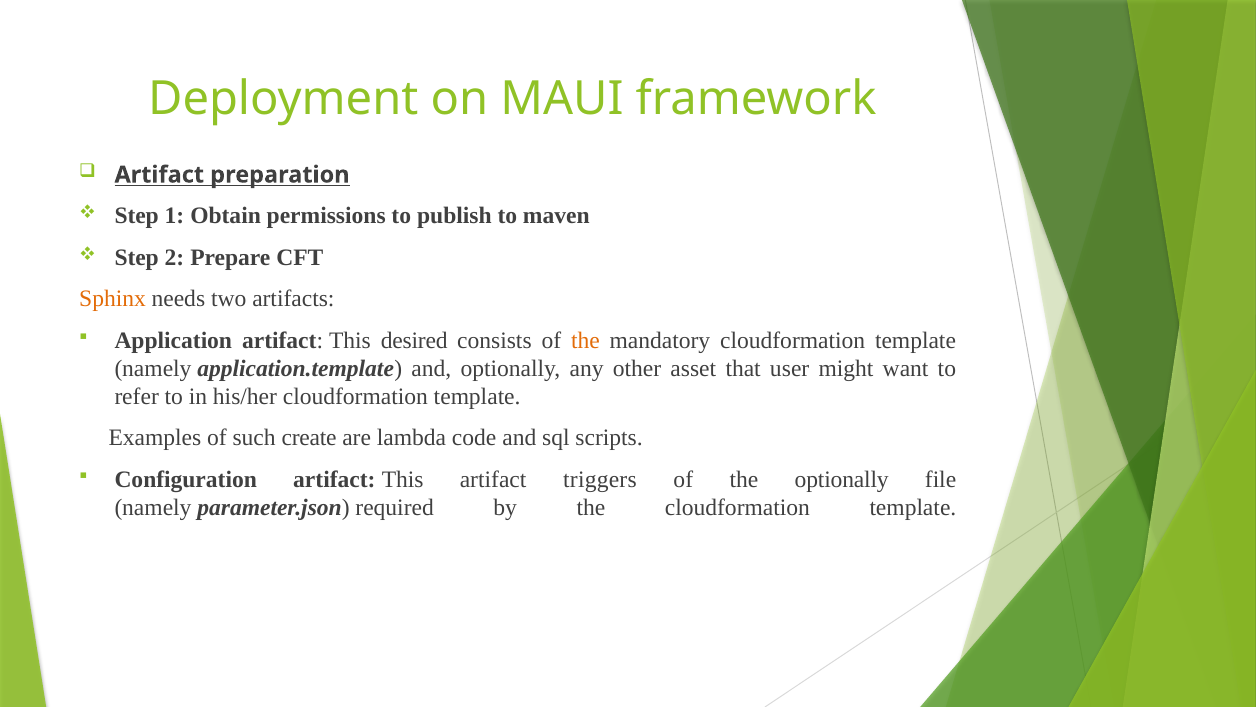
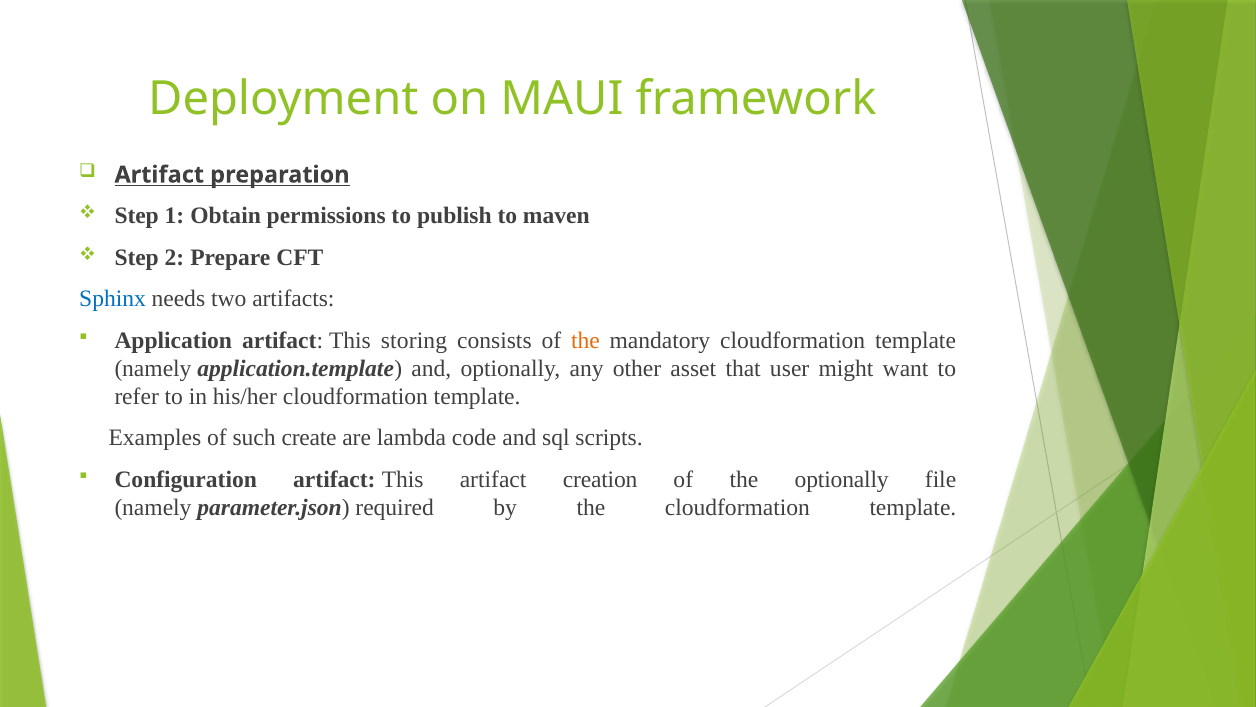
Sphinx colour: orange -> blue (113, 299)
desired: desired -> storing (414, 340)
triggers: triggers -> creation (600, 479)
